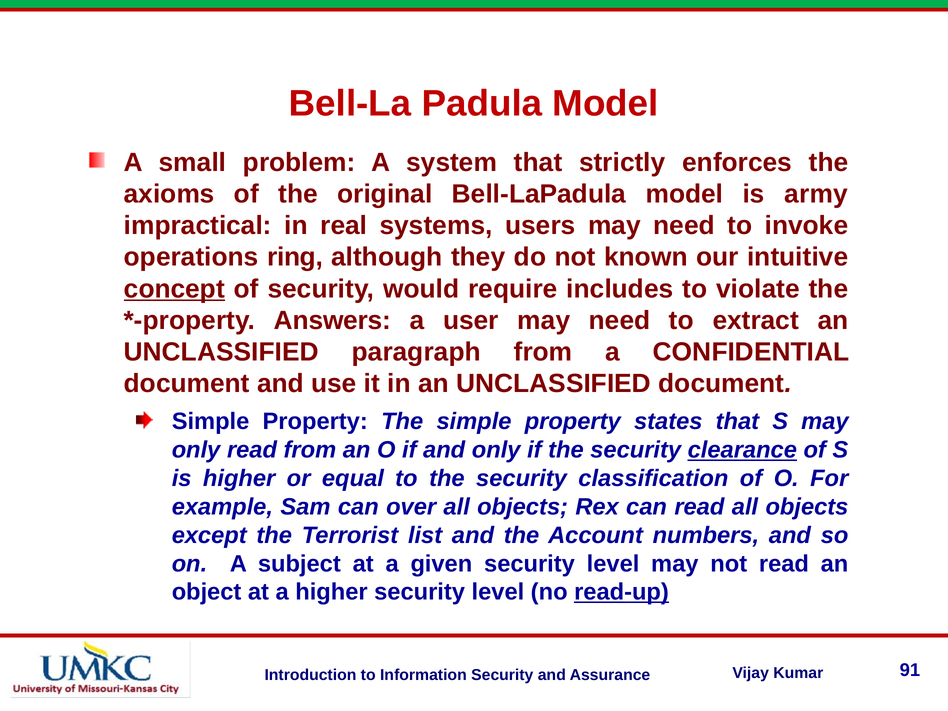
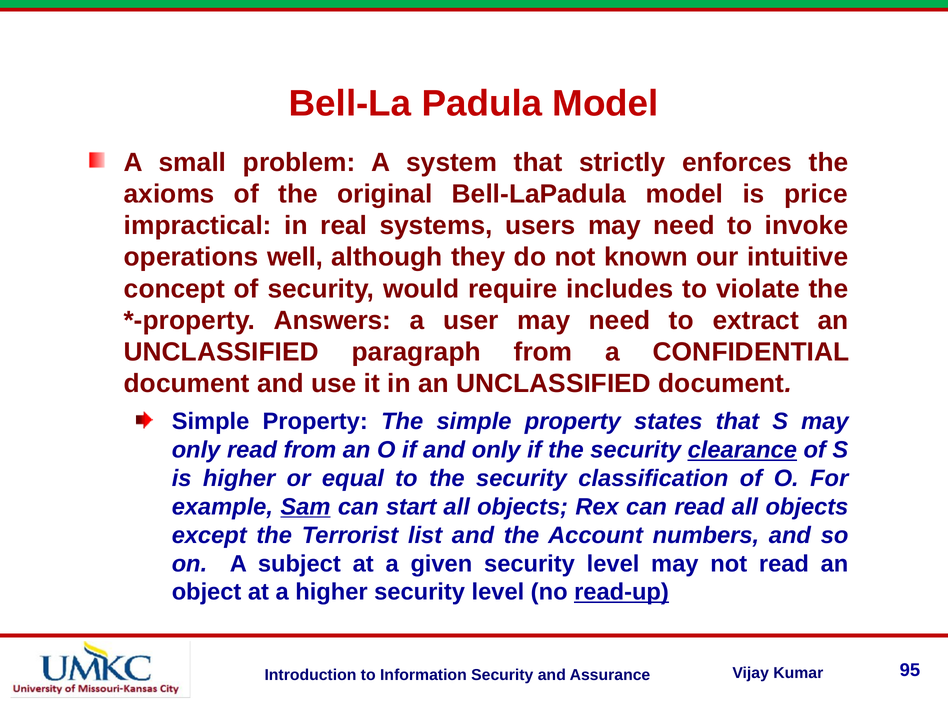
army: army -> price (816, 194)
ring: ring -> well (295, 257)
concept underline: present -> none (174, 289)
Sam underline: none -> present (305, 507)
over: over -> start (411, 507)
91: 91 -> 95 (910, 670)
